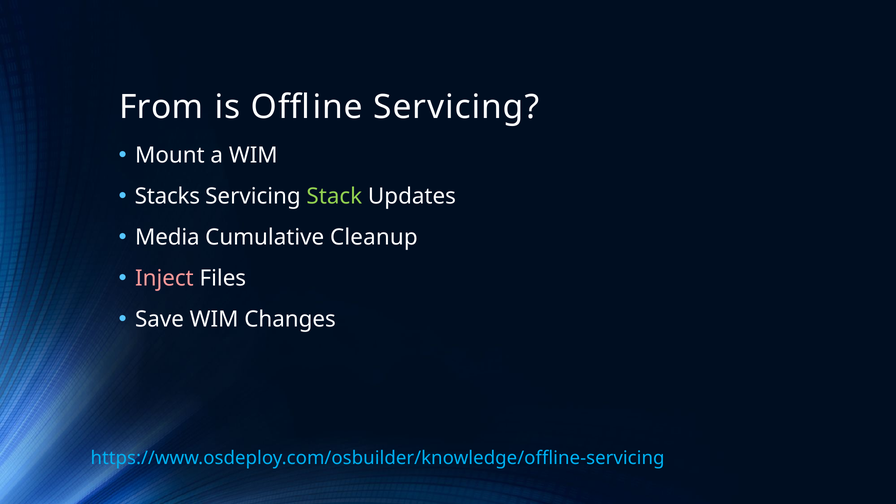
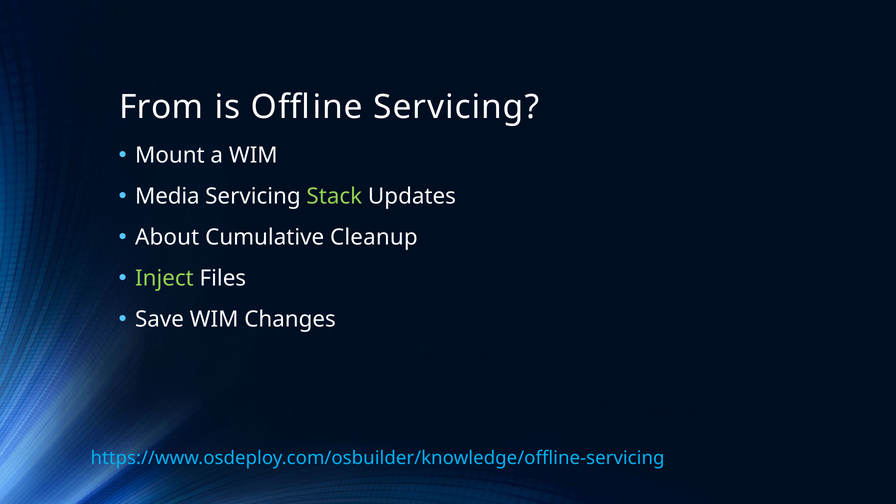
Stacks: Stacks -> Media (167, 196)
Media: Media -> About (167, 237)
Inject colour: pink -> light green (164, 278)
